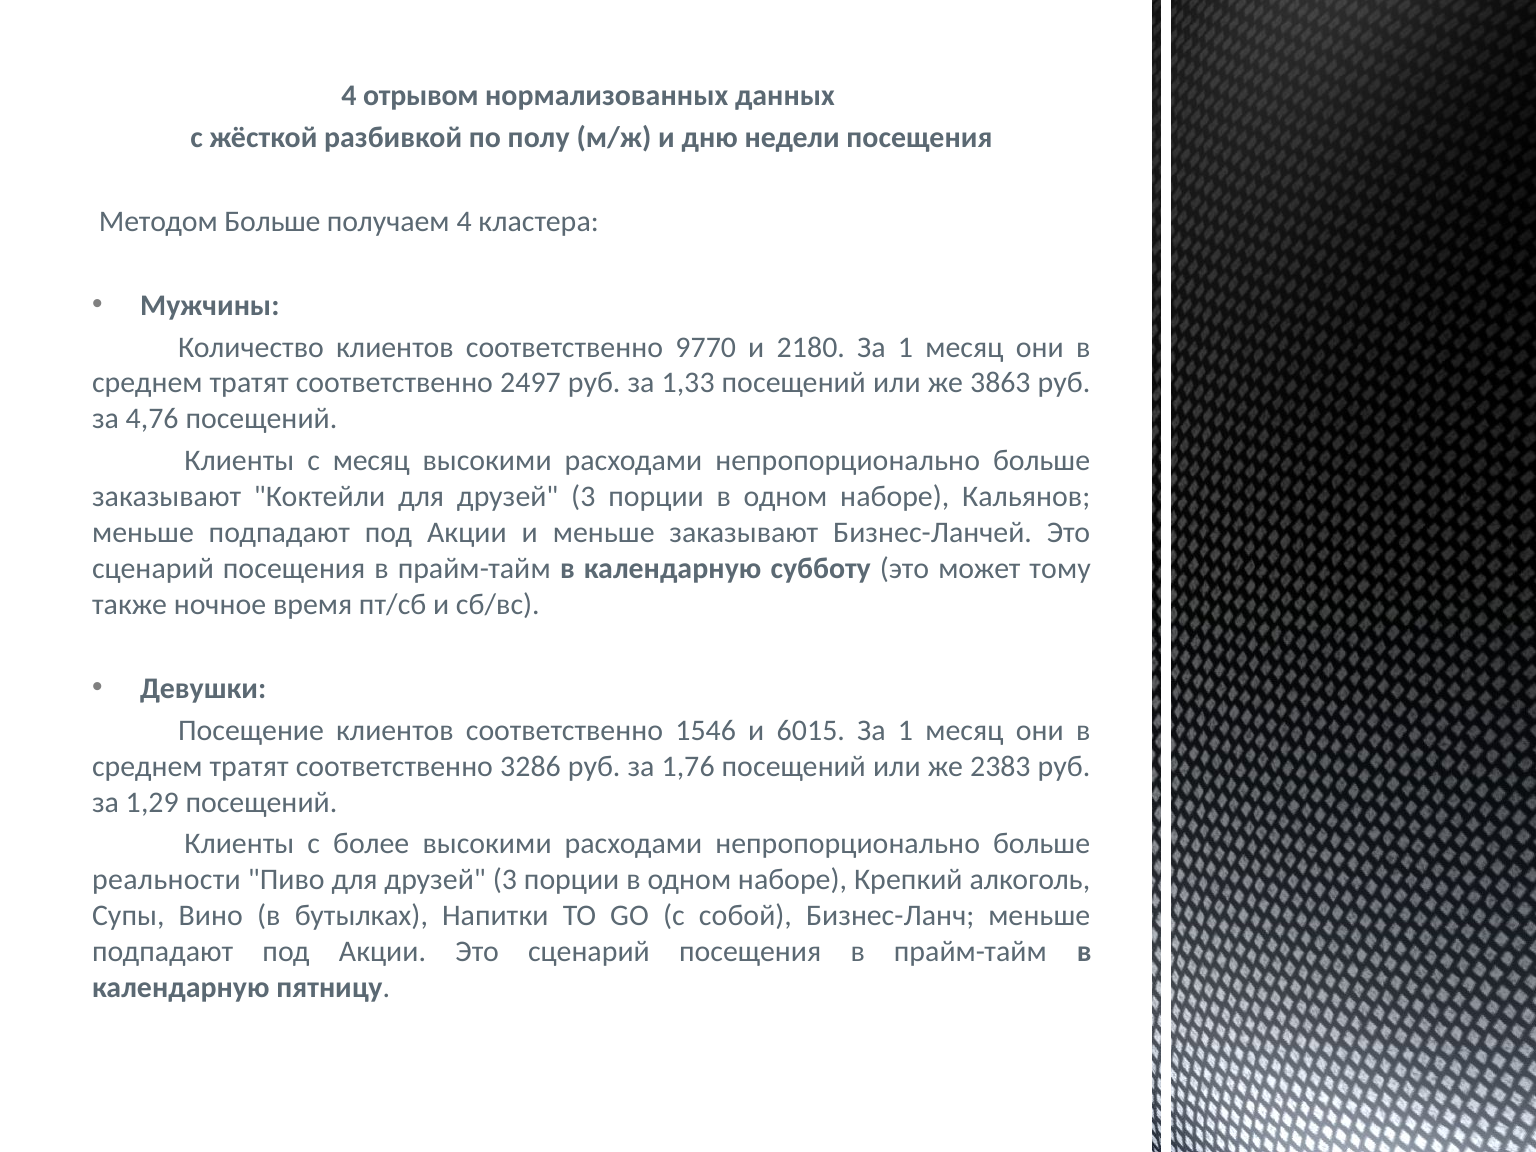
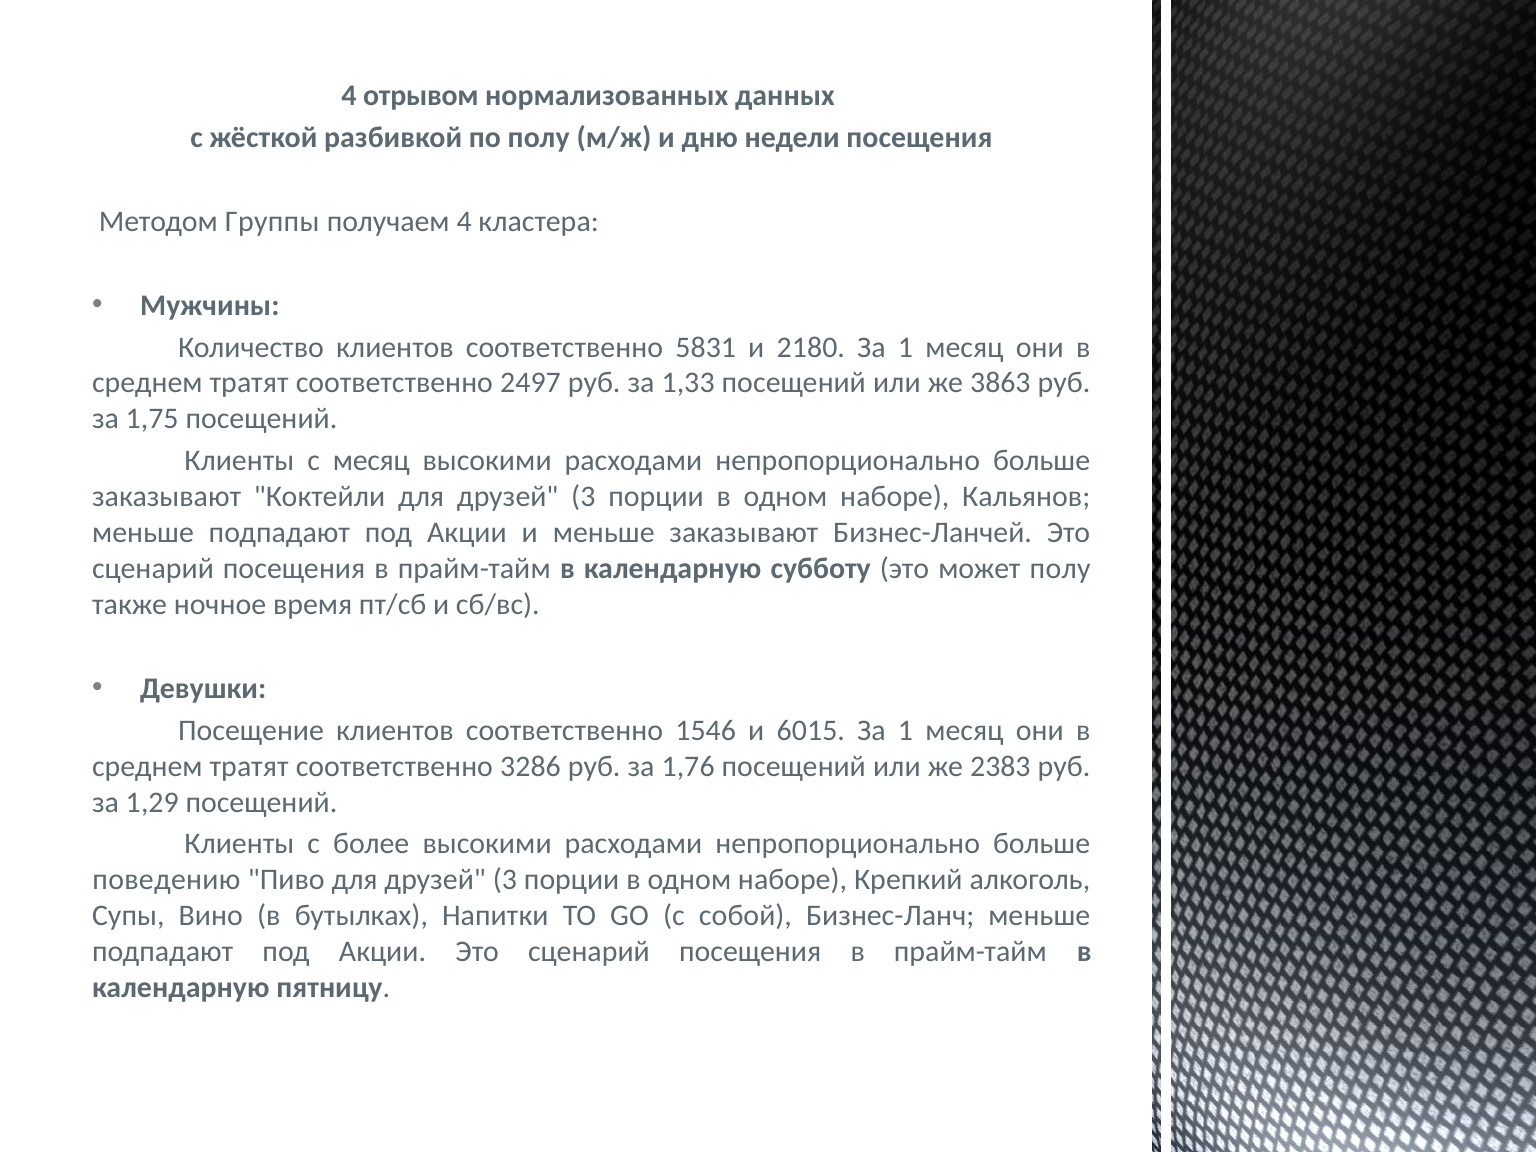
Методом Больше: Больше -> Группы (272, 221)
9770: 9770 -> 5831 (706, 347)
4,76: 4,76 -> 1,75 (152, 419)
может тому: тому -> полу (1060, 569)
реальности: реальности -> поведению (166, 880)
